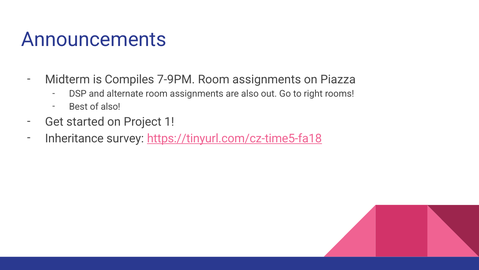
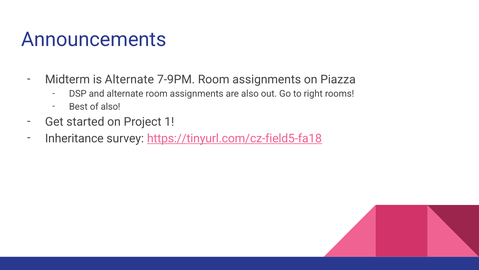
is Compiles: Compiles -> Alternate (129, 79)
https://tinyurl.com/cz-time5-fa18: https://tinyurl.com/cz-time5-fa18 -> https://tinyurl.com/cz-field5-fa18 (234, 138)
